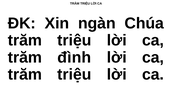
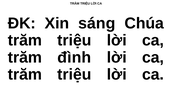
ngàn: ngàn -> sáng (97, 23)
